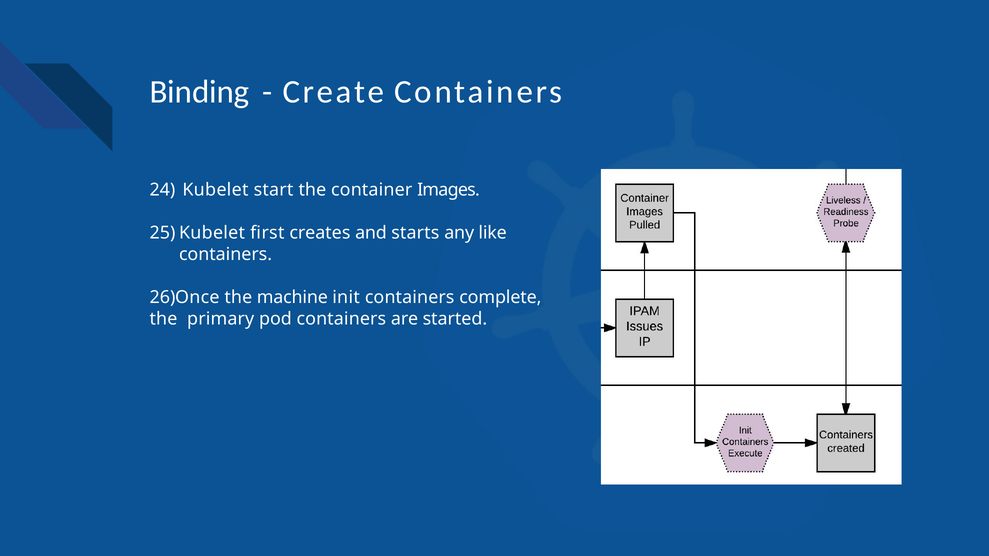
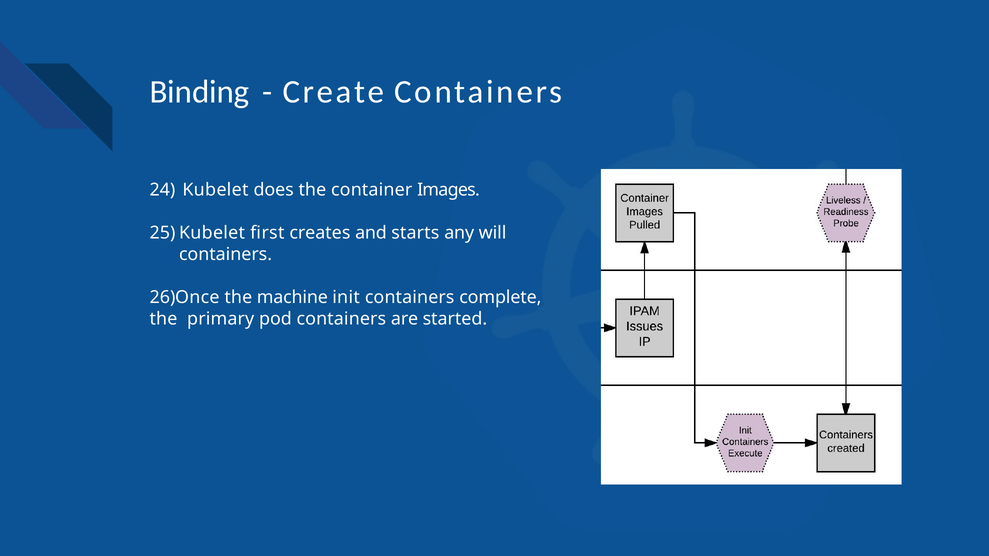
start: start -> does (274, 190)
like: like -> will (493, 233)
